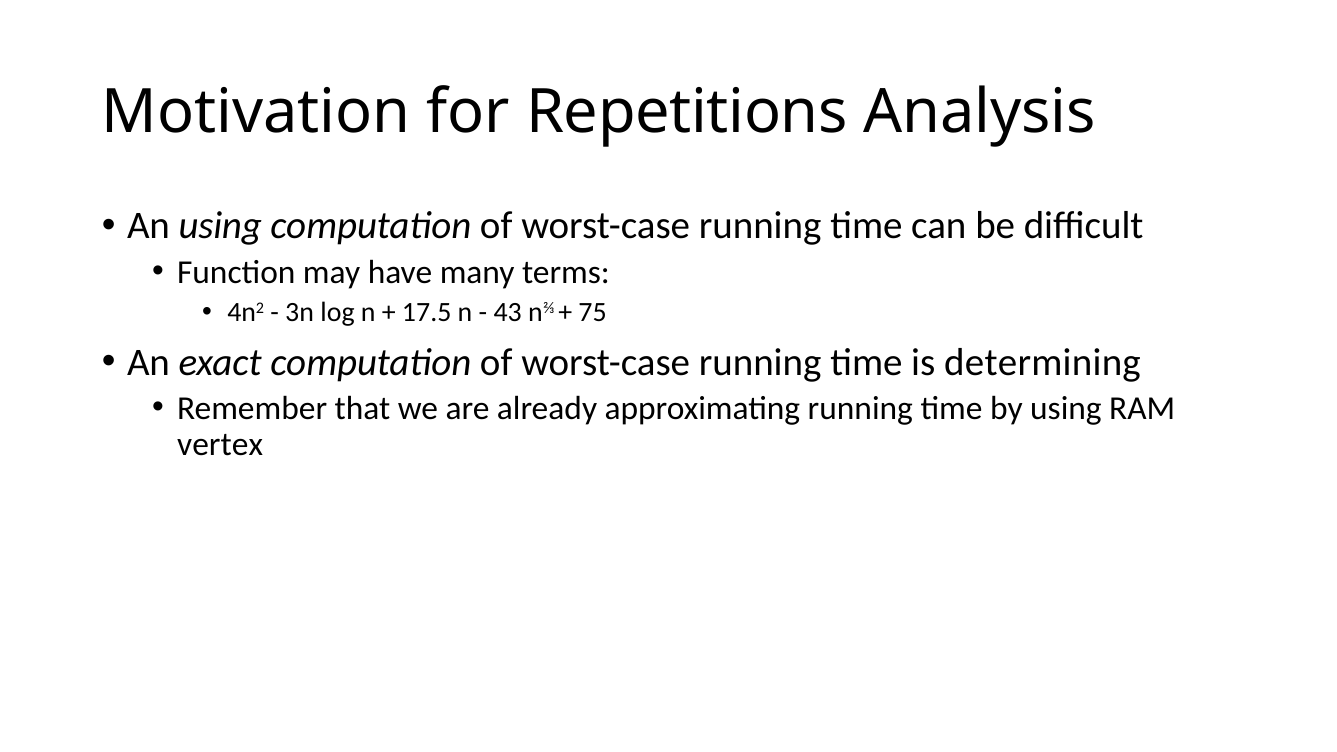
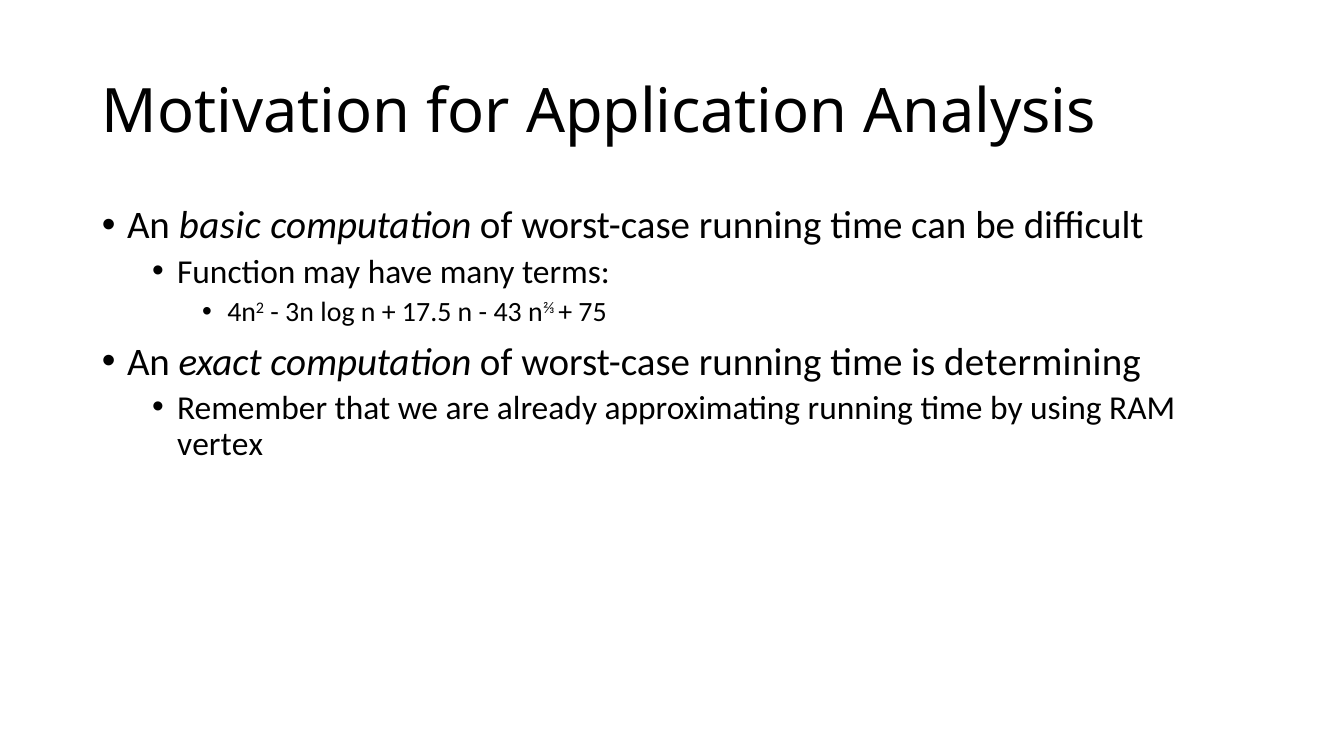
Repetitions: Repetitions -> Application (687, 112)
An using: using -> basic (220, 226)
